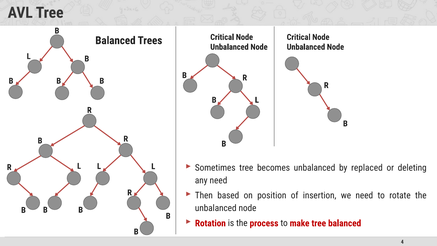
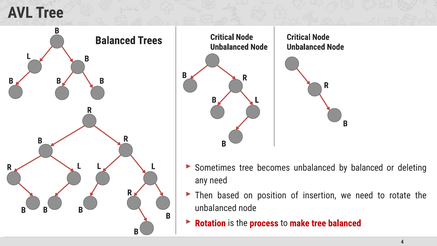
by replaced: replaced -> balanced (367, 168)
